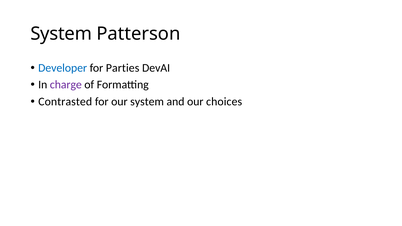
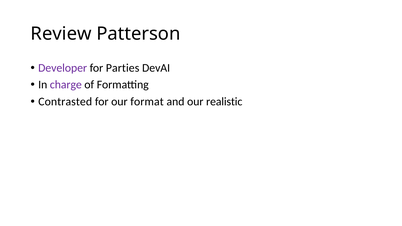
System: System -> Review (61, 34)
Developer colour: blue -> purple (63, 68)
our system: system -> format (147, 102)
choices: choices -> realistic (224, 102)
